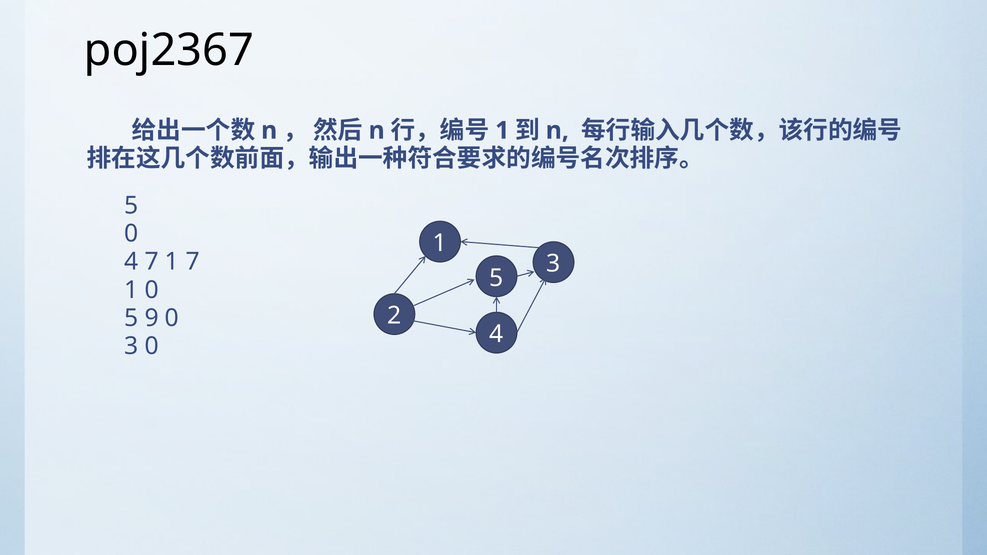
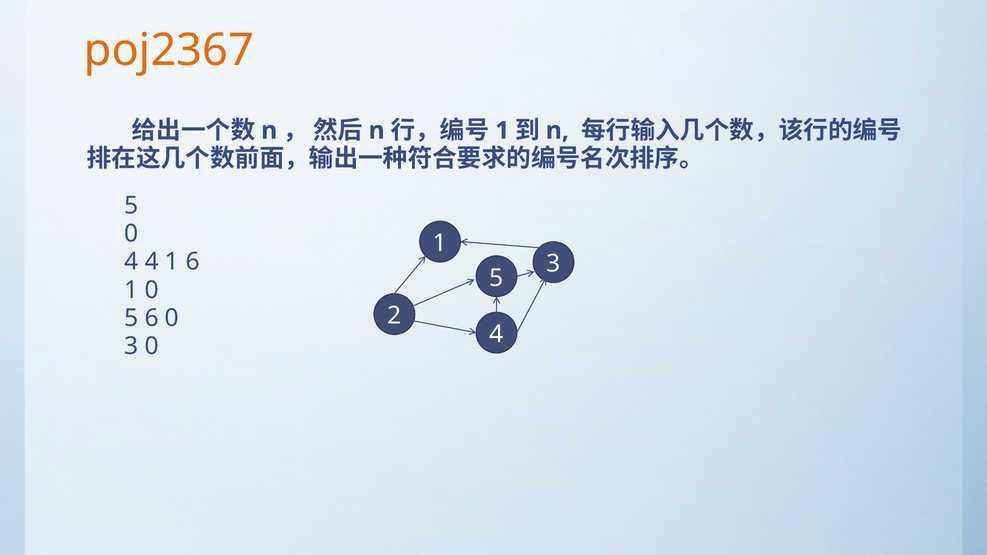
poj2367 colour: black -> orange (169, 50)
4 7: 7 -> 4 (152, 262)
1 7: 7 -> 6 (193, 262)
5 9: 9 -> 6 (152, 318)
